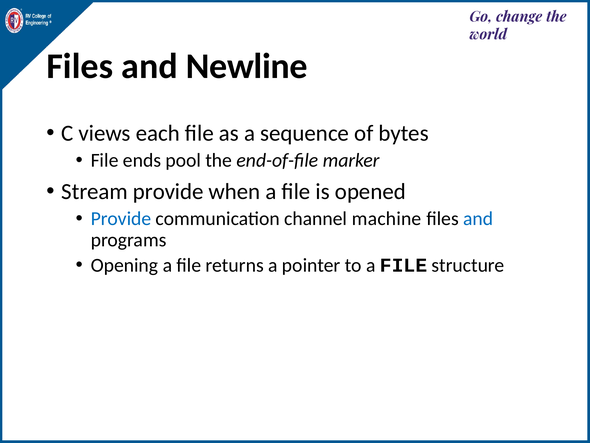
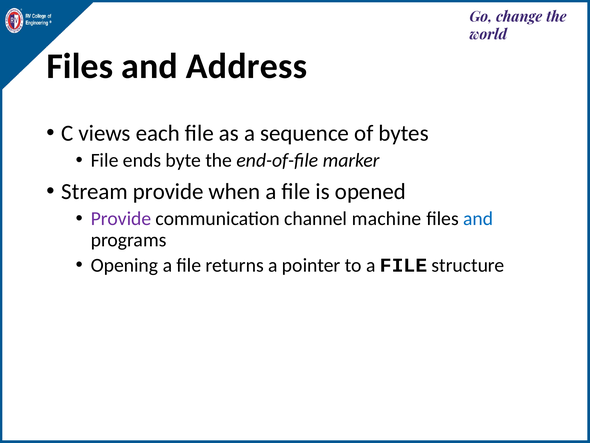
Newline: Newline -> Address (247, 66)
pool: pool -> byte (183, 160)
Provide colour: blue -> purple (121, 218)
